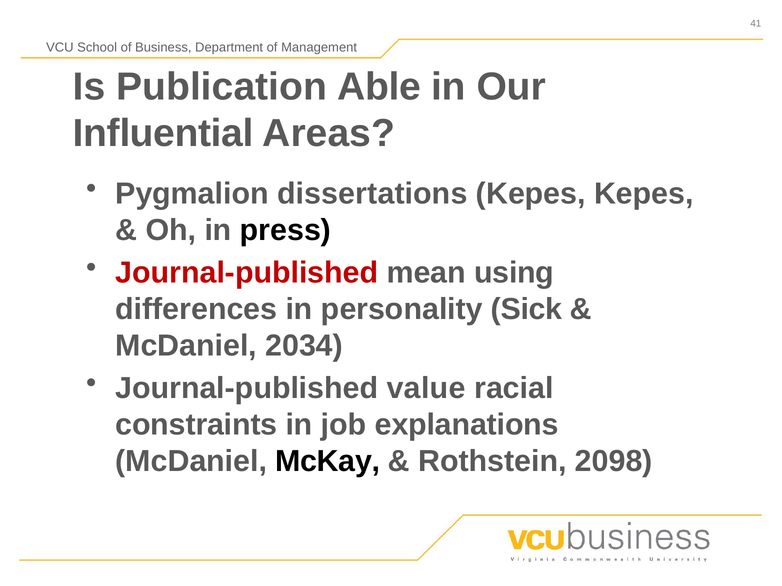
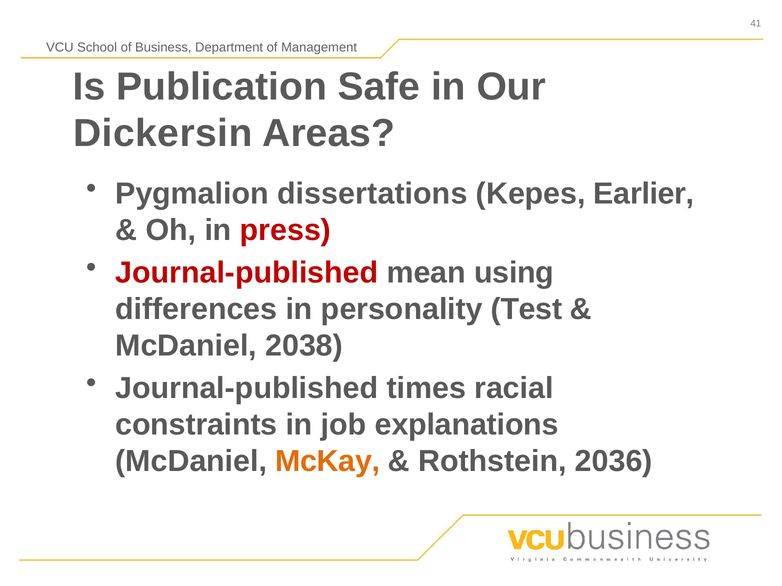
Able: Able -> Safe (379, 87)
Influential: Influential -> Dickersin (163, 134)
Kepes Kepes: Kepes -> Earlier (644, 194)
press colour: black -> red (285, 230)
Sick: Sick -> Test (526, 309)
2034: 2034 -> 2038 (304, 346)
value: value -> times (426, 388)
McKay colour: black -> orange (328, 462)
2098: 2098 -> 2036 (614, 462)
